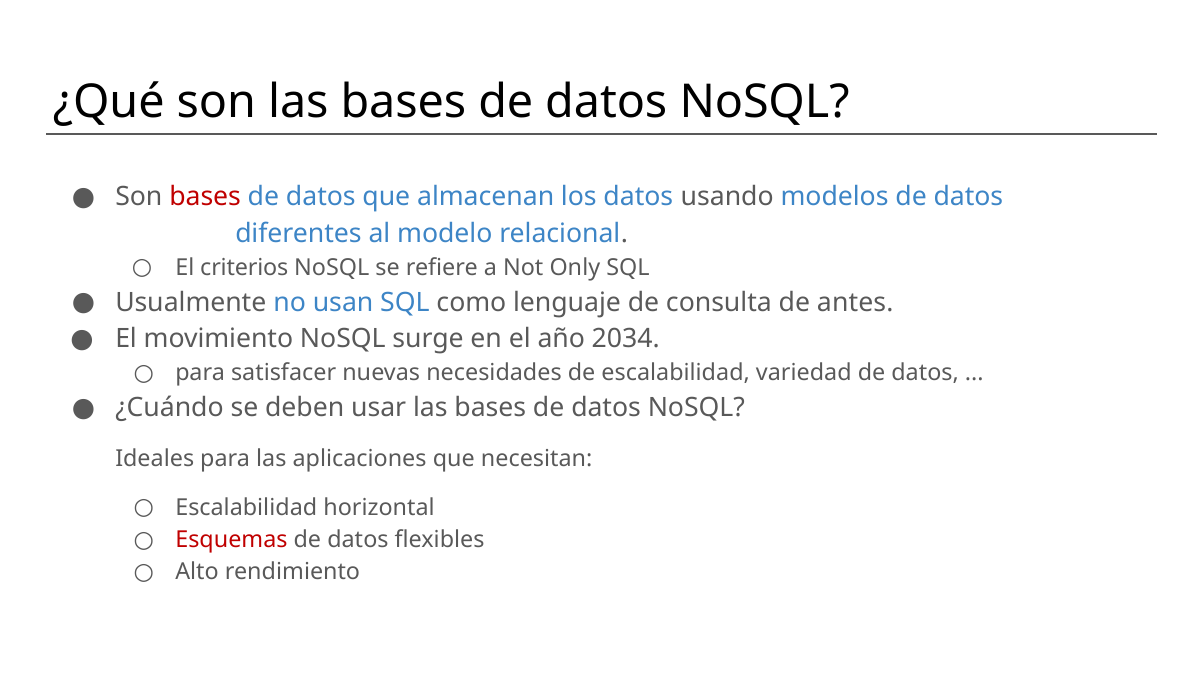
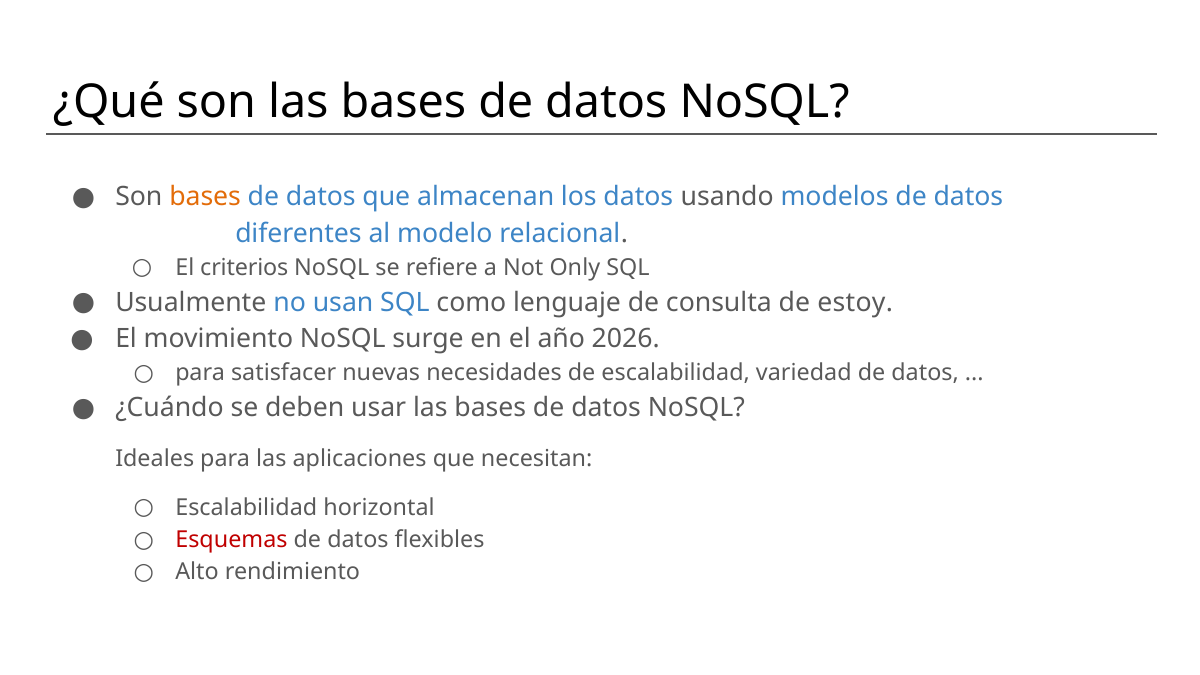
bases colour: red -> orange (205, 197)
antes: antes -> estoy (855, 302)
2034: 2034 -> 2026 (626, 339)
